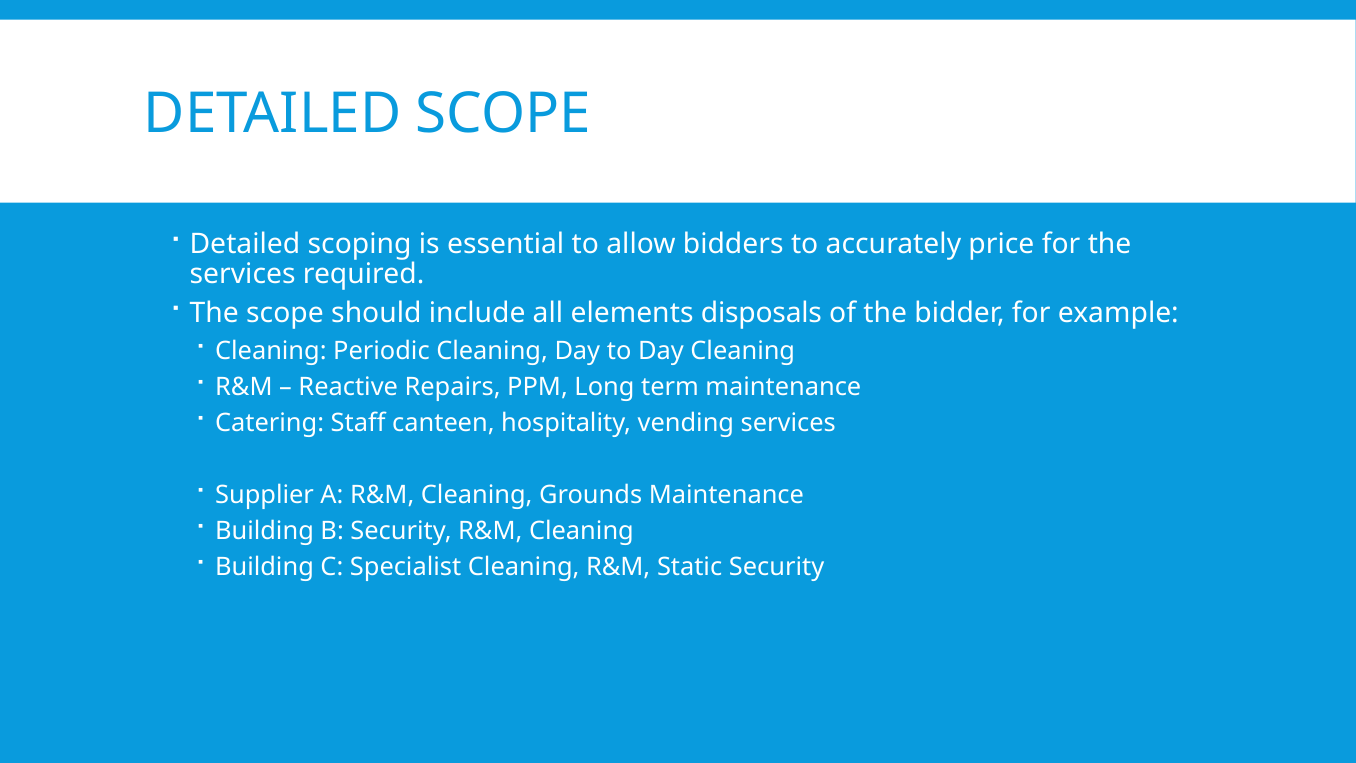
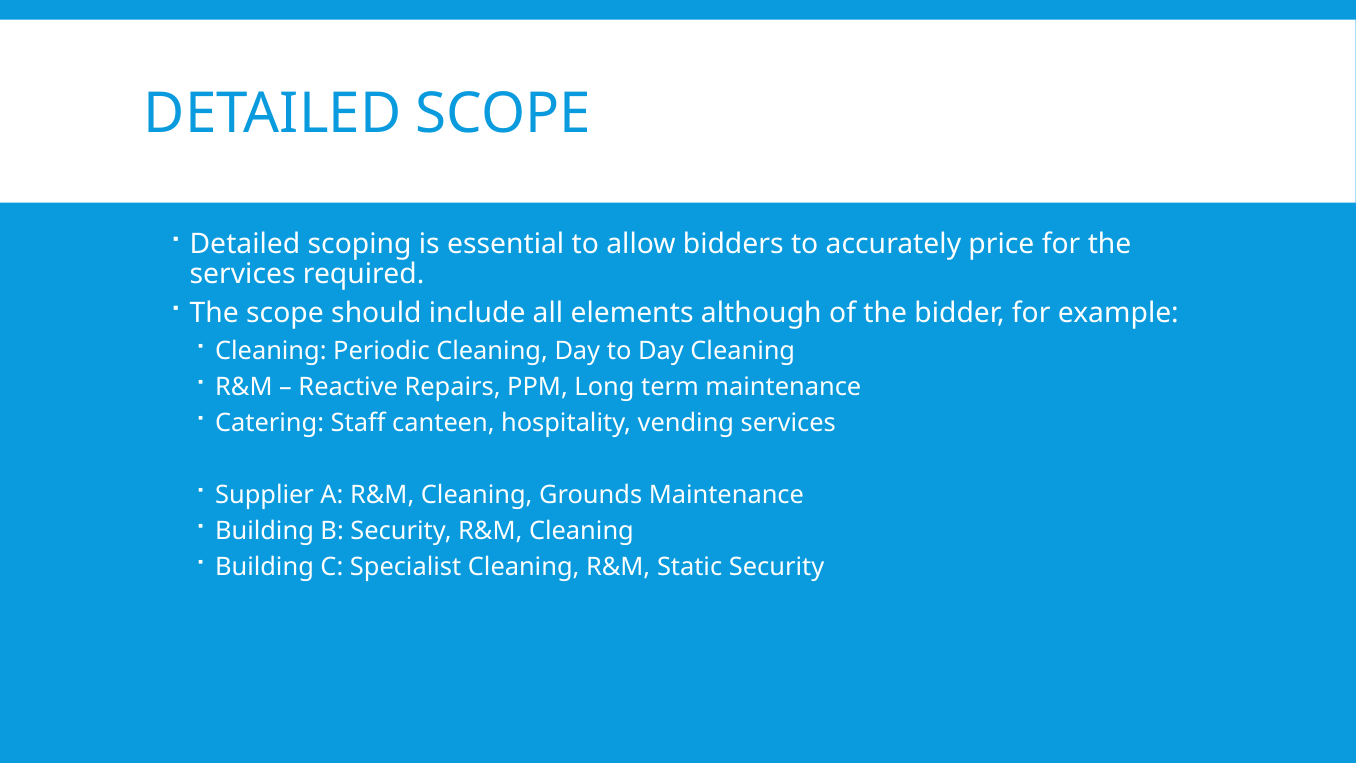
disposals: disposals -> although (761, 314)
